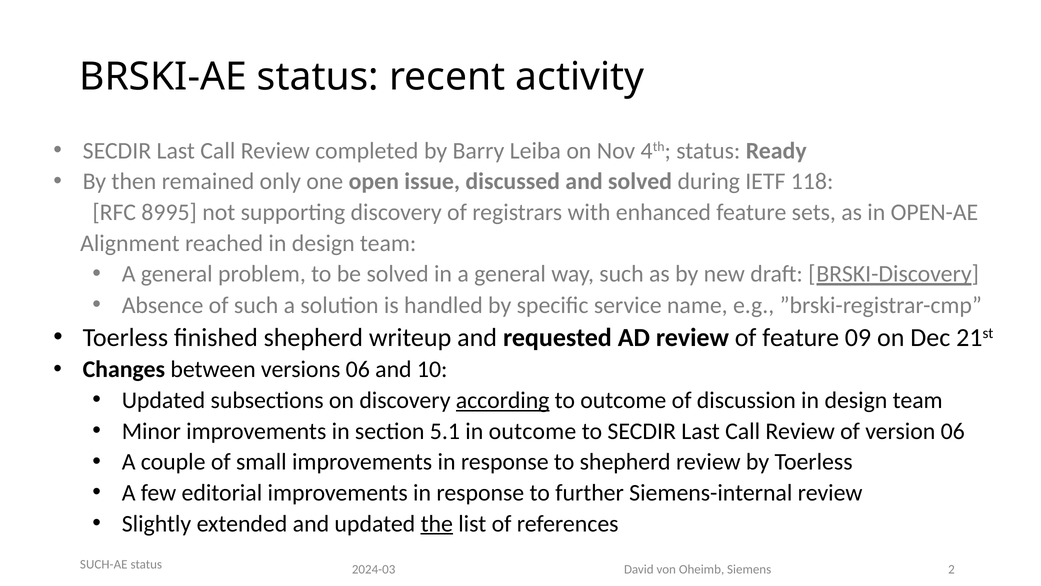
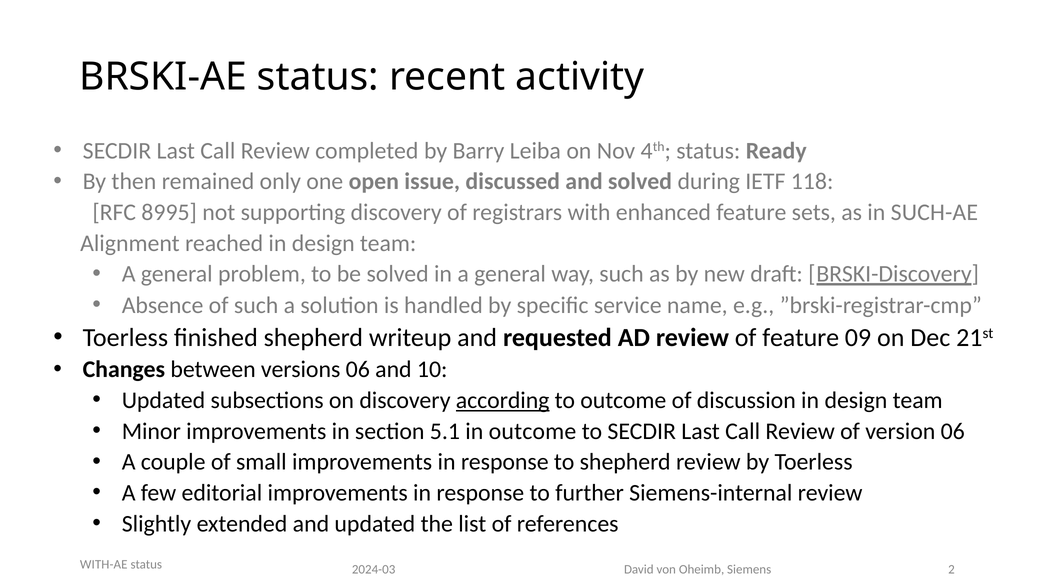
OPEN-AE: OPEN-AE -> SUCH-AE (934, 212)
the underline: present -> none (437, 523)
SUCH-AE: SUCH-AE -> WITH-AE (104, 564)
